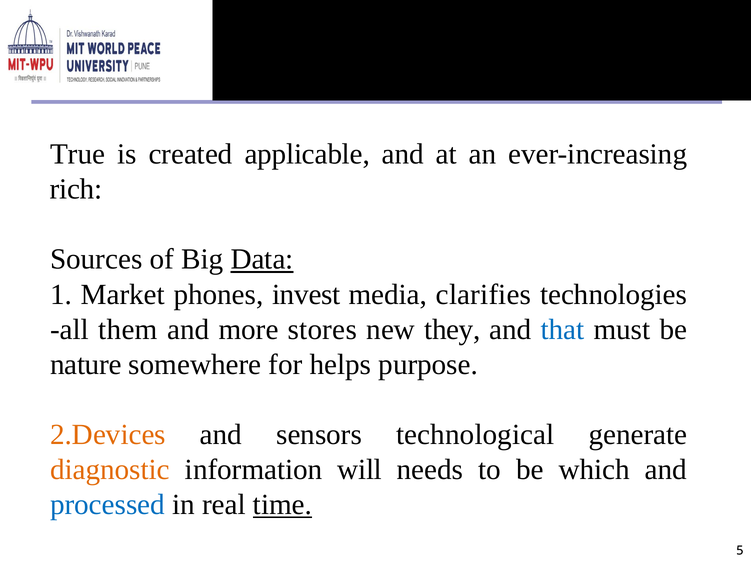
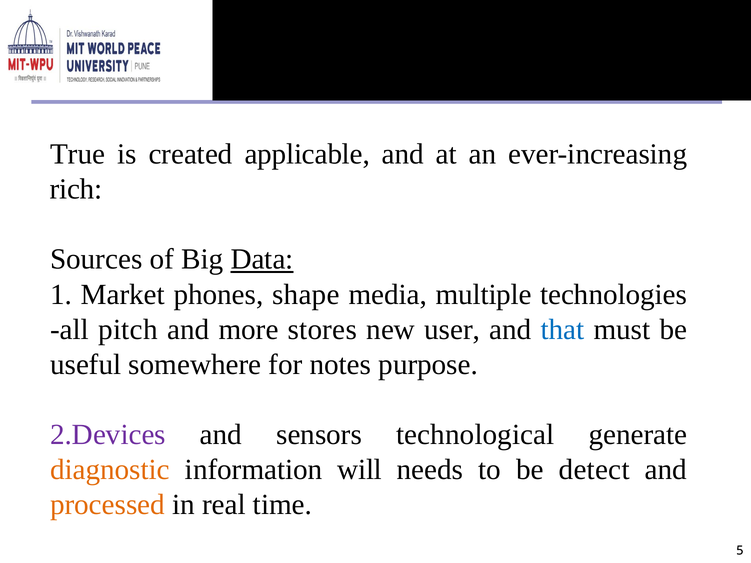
invest: invest -> shape (306, 295)
clarifies: clarifies -> multiple (484, 295)
them: them -> pitch (128, 330)
they: they -> user (452, 330)
nature: nature -> useful (86, 365)
helps: helps -> notes (340, 365)
2.Devices colour: orange -> purple (108, 435)
which: which -> detect (594, 470)
processed colour: blue -> orange (108, 505)
time underline: present -> none (283, 505)
